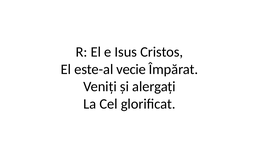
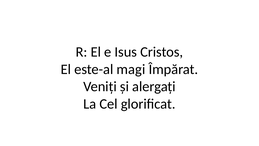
vecie: vecie -> magi (131, 69)
